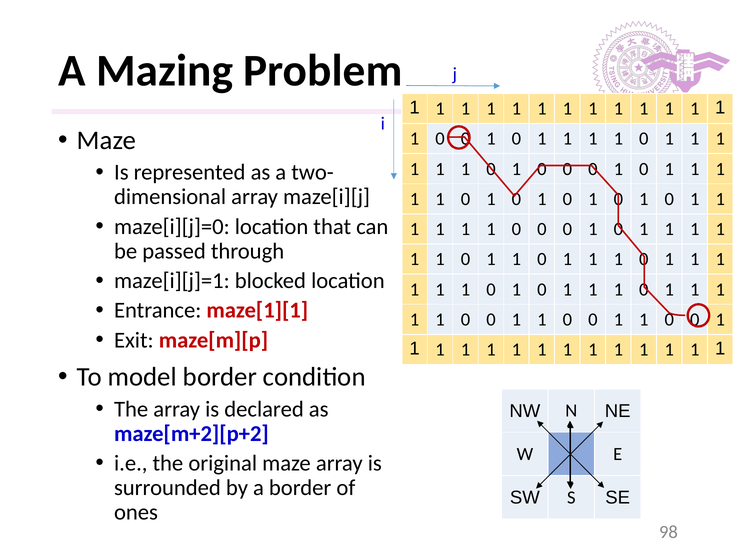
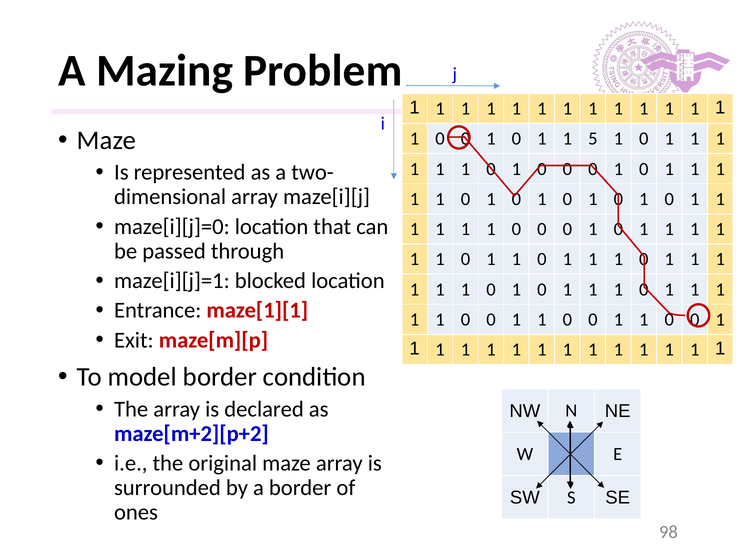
1: 1 -> 5 (593, 139)
